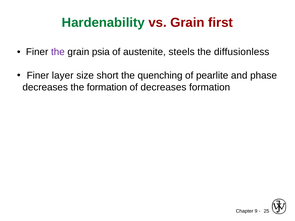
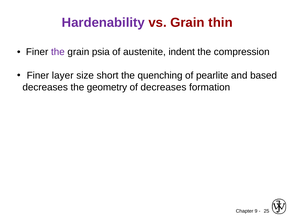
Hardenability colour: green -> purple (103, 23)
first: first -> thin (220, 23)
steels: steels -> indent (182, 52)
diffusionless: diffusionless -> compression (242, 52)
phase: phase -> based (264, 76)
the formation: formation -> geometry (107, 87)
